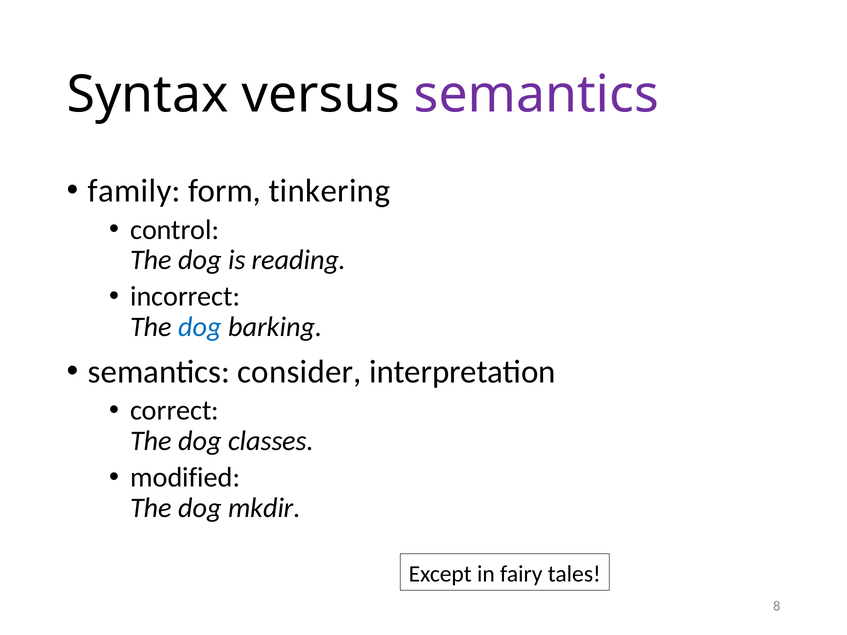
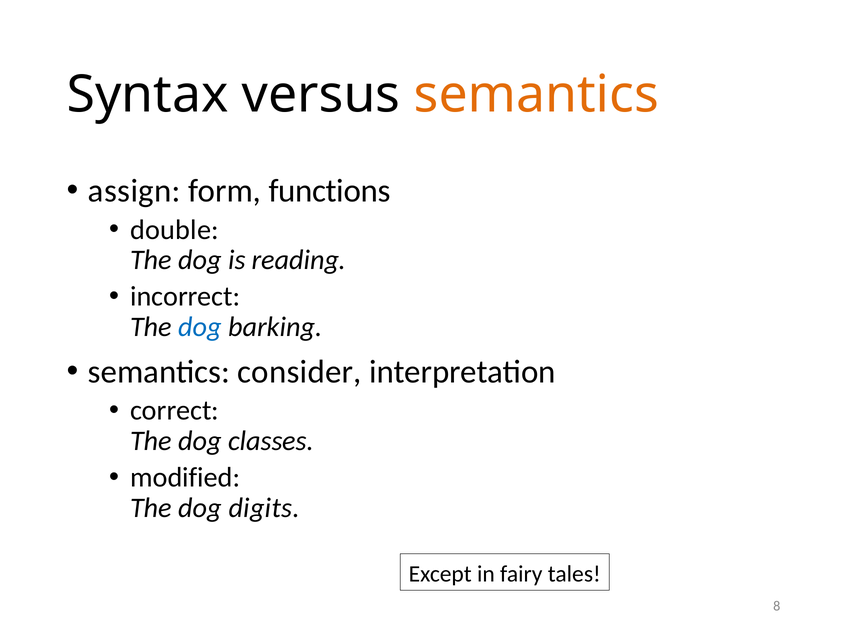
semantics colour: purple -> orange (536, 95)
family: family -> assign (134, 191)
tinkering: tinkering -> functions (330, 191)
control: control -> double (175, 230)
mkdir: mkdir -> digits (264, 508)
